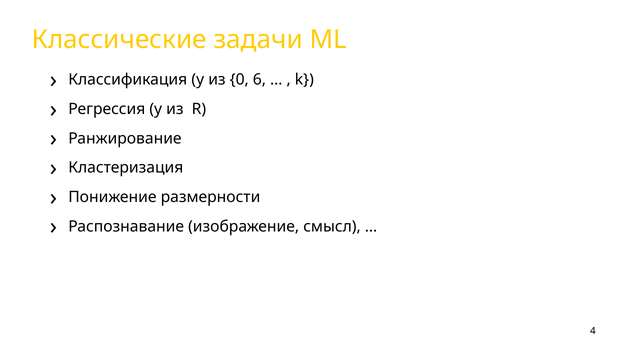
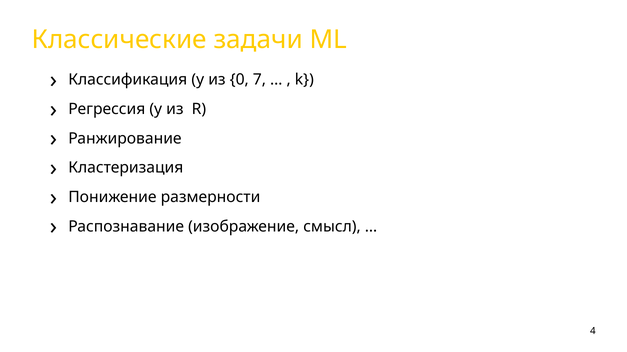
6: 6 -> 7 (259, 80)
